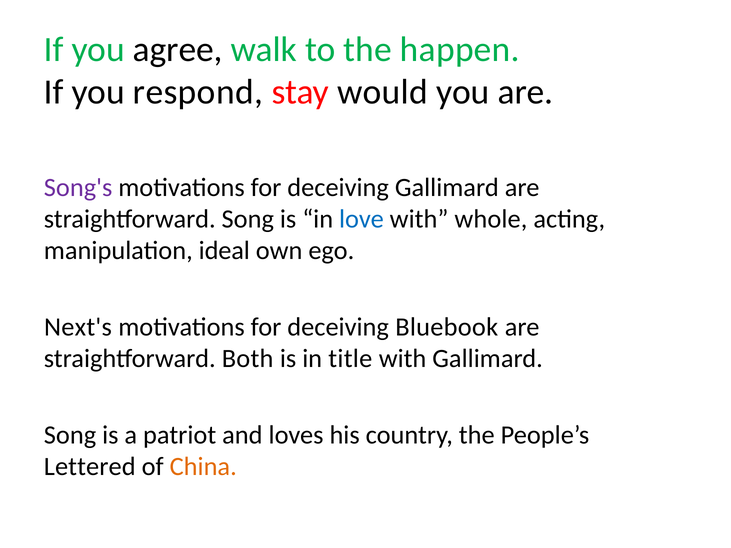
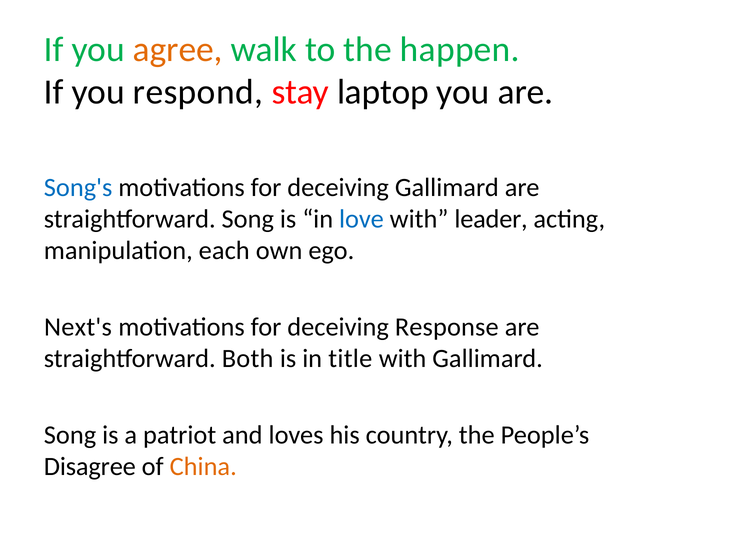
agree colour: black -> orange (178, 49)
would: would -> laptop (383, 92)
Song's colour: purple -> blue (78, 187)
whole: whole -> leader (491, 219)
ideal: ideal -> each (224, 251)
Bluebook: Bluebook -> Response (447, 327)
Lettered: Lettered -> Disagree (90, 467)
